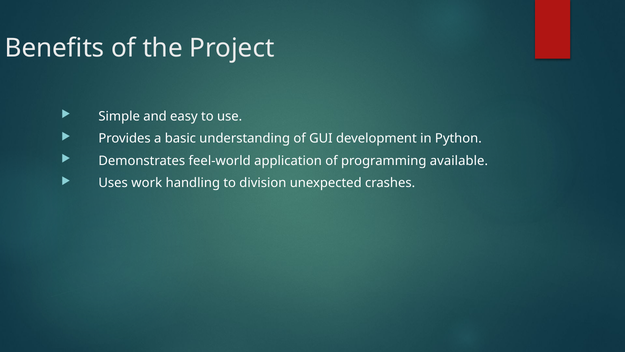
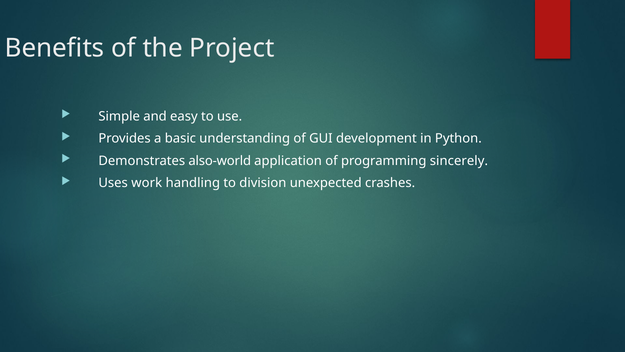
feel-world: feel-world -> also-world (220, 161)
available: available -> sincerely (459, 161)
